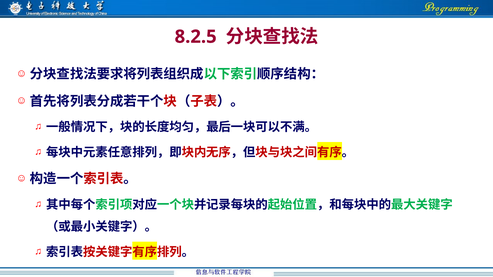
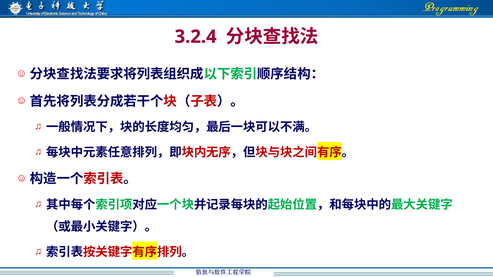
8.2.5: 8.2.5 -> 3.2.4 (196, 37)
